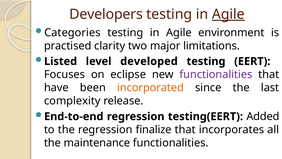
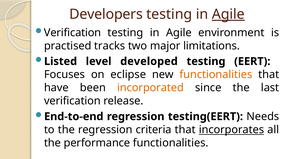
Categories: Categories -> Verification (73, 33)
clarity: clarity -> tracks (110, 46)
functionalities colour: purple -> orange (216, 74)
complexity: complexity -> verification (72, 101)
Added: Added -> Needs (263, 116)
finalize: finalize -> criteria (154, 129)
incorporates underline: none -> present (231, 129)
maintenance: maintenance -> performance (97, 143)
